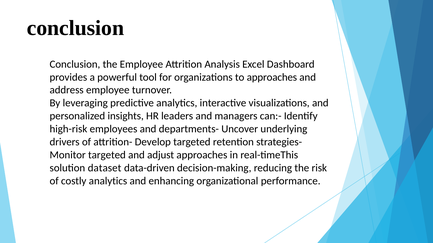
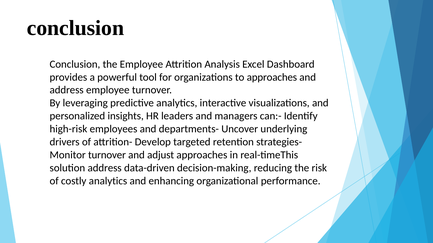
Monitor targeted: targeted -> turnover (107, 155)
solution dataset: dataset -> address (105, 168)
